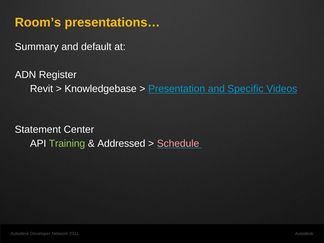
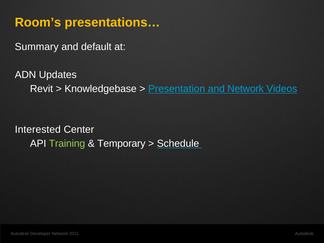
Register: Register -> Updates (58, 75)
and Specific: Specific -> Network (246, 89)
Statement: Statement -> Interested (38, 129)
Addressed: Addressed -> Temporary (121, 143)
Schedule colour: pink -> white (178, 143)
